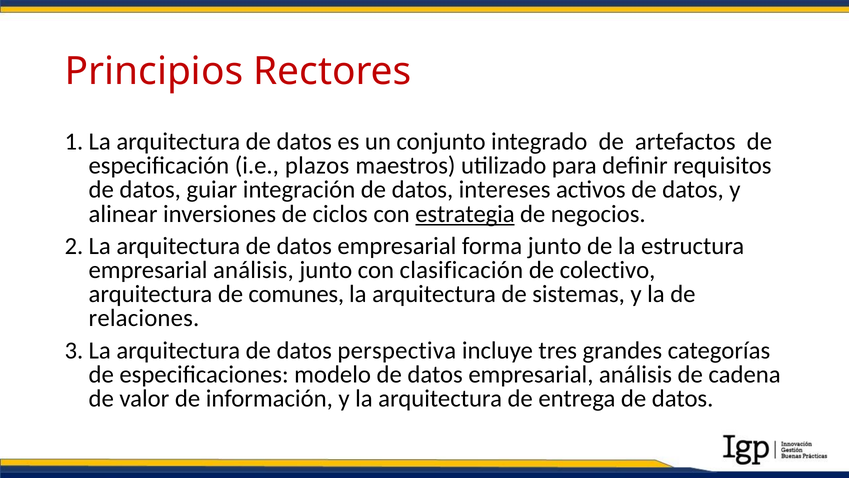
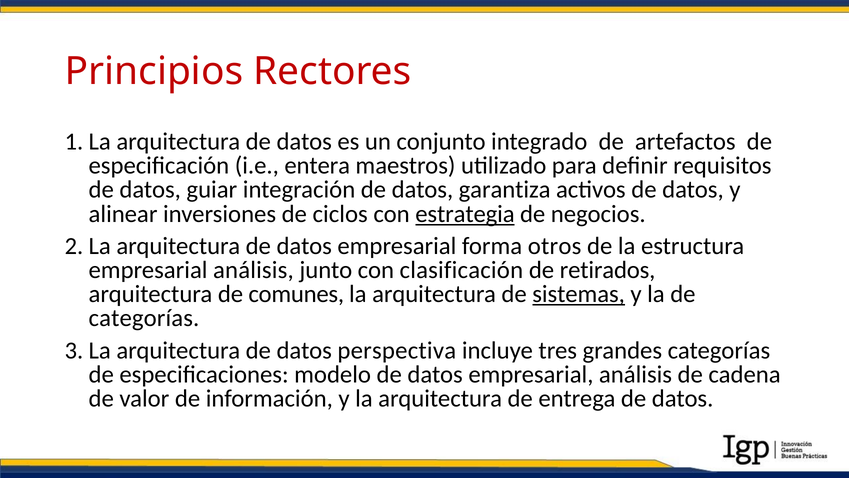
plazos: plazos -> entera (317, 166)
intereses: intereses -> garantiza (505, 190)
forma junto: junto -> otros (555, 246)
colectivo: colectivo -> retirados (608, 270)
sistemas underline: none -> present (579, 294)
relaciones: relaciones -> categorías (144, 318)
